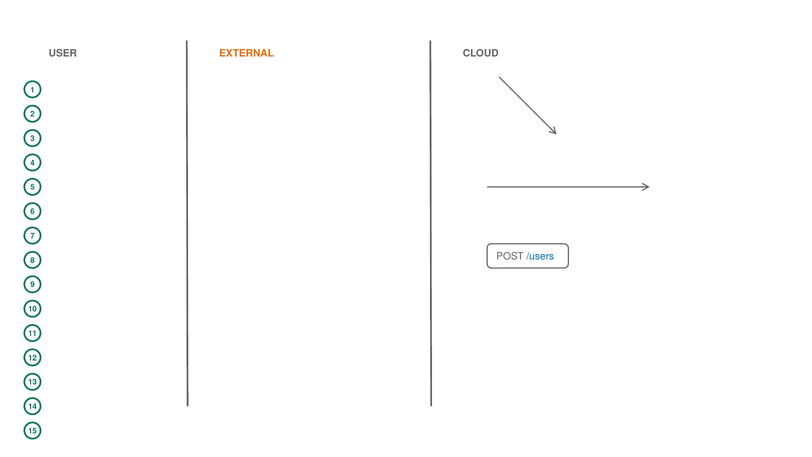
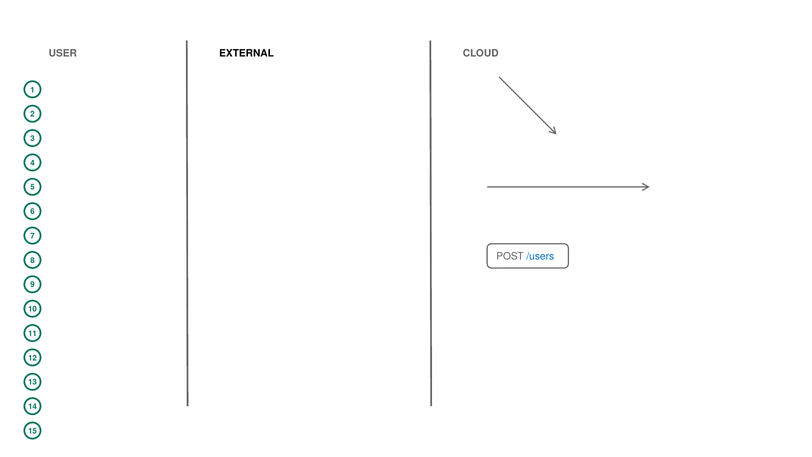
EXTERNAL colour: orange -> black (247, 53)
